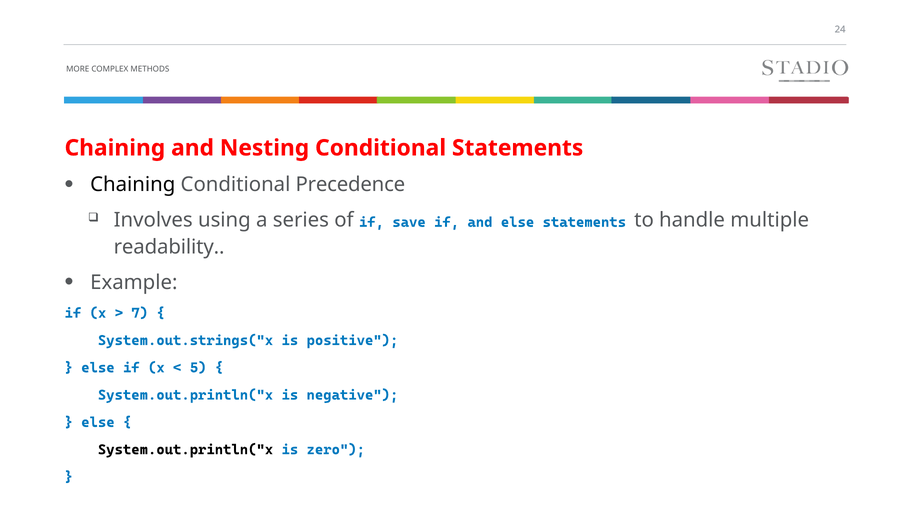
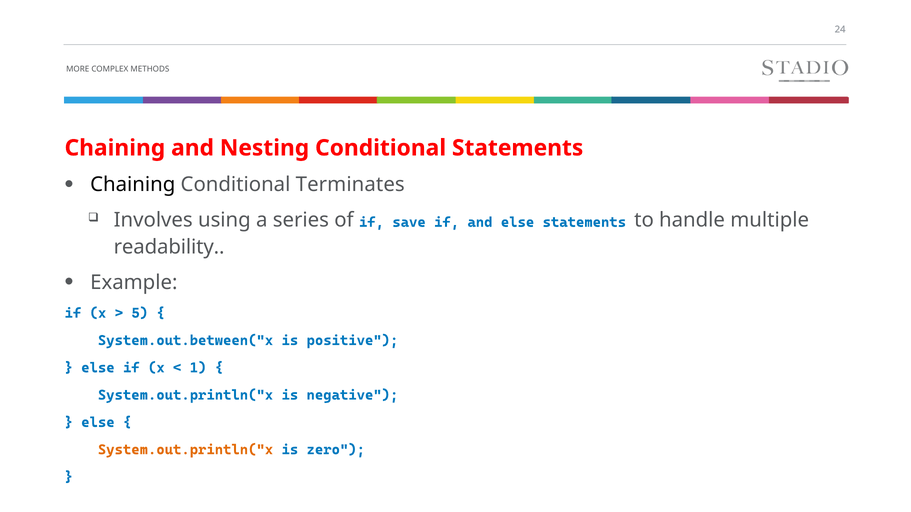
Precedence: Precedence -> Terminates (350, 185)
7: 7 -> 5 (140, 313)
System.out.strings("x: System.out.strings("x -> System.out.between("x (186, 341)
5: 5 -> 1 (198, 368)
System.out.println("x colour: black -> orange (186, 450)
